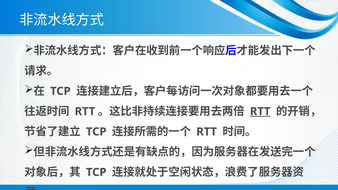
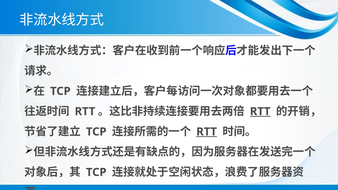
RTT underline: none -> present (207, 132)
